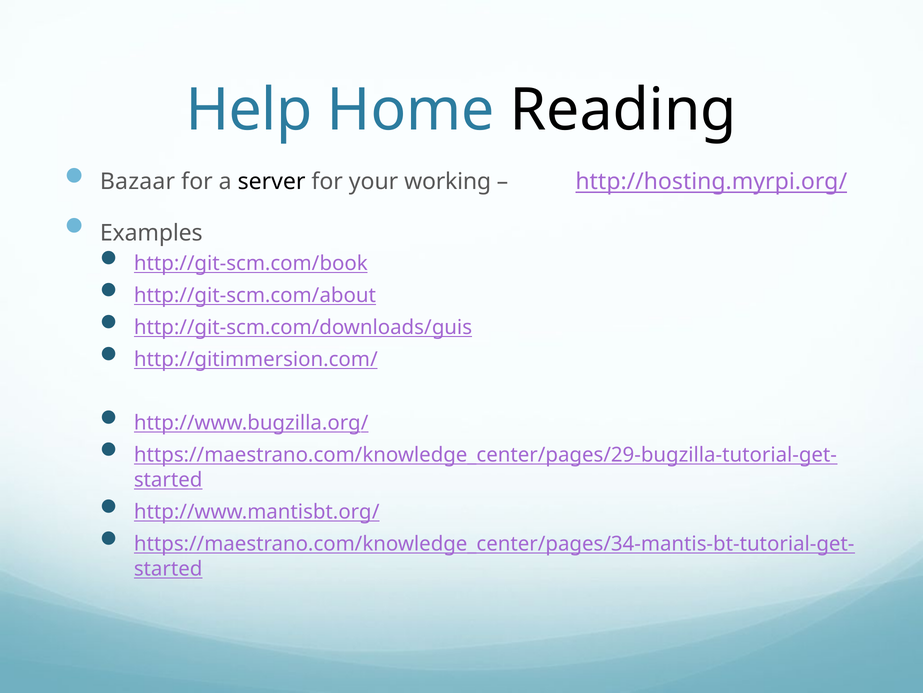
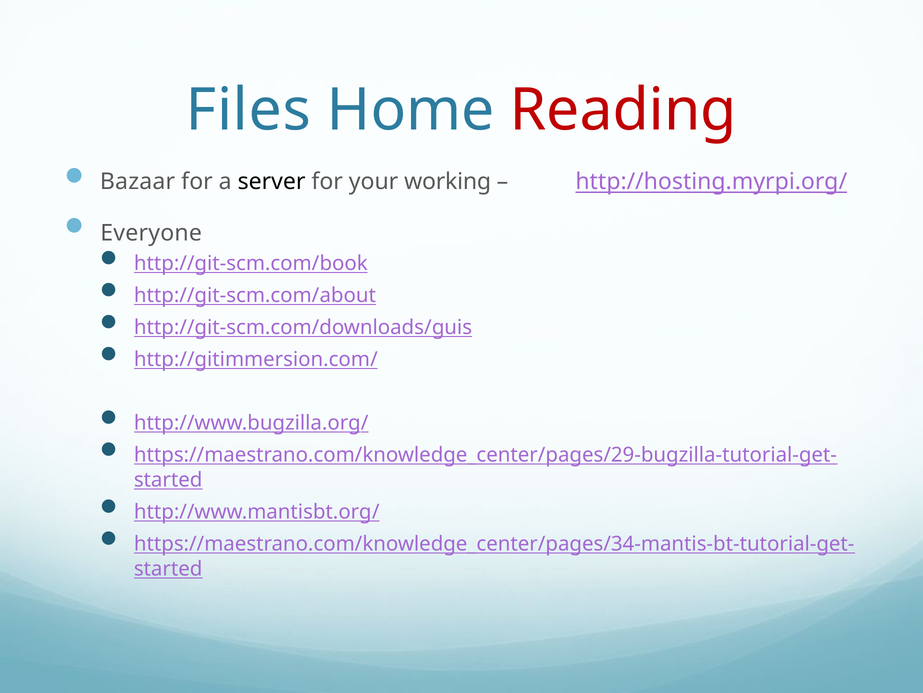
Help: Help -> Files (248, 110)
Reading colour: black -> red (623, 110)
Examples: Examples -> Everyone (151, 233)
